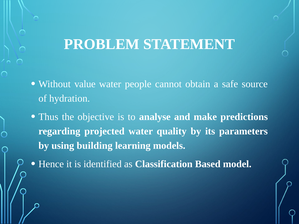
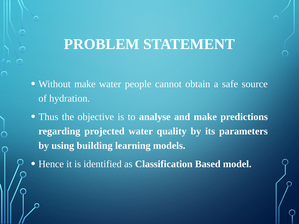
Without value: value -> make (85, 84)
